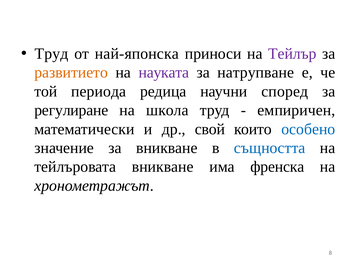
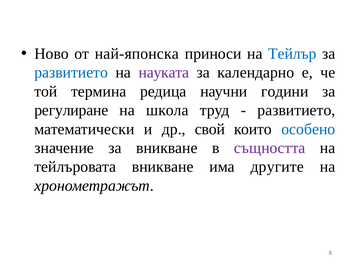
Труд: Труд -> Ново (52, 54)
Тейлър colour: purple -> blue (292, 54)
развитието colour: orange -> blue (71, 72)
натрупване: натрупване -> календарно (256, 72)
периода: периода -> термина (99, 91)
според: според -> години (285, 91)
емпиричен: емпиричен -> развитието (296, 110)
същността colour: blue -> purple (270, 148)
френска: френска -> другите (277, 167)
